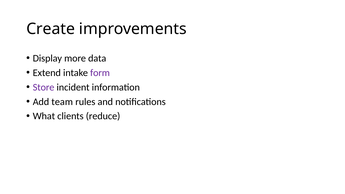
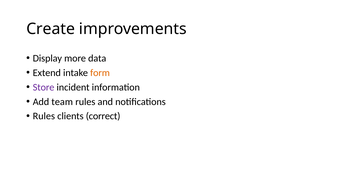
form colour: purple -> orange (100, 73)
What: What -> Rules (44, 116)
reduce: reduce -> correct (103, 116)
